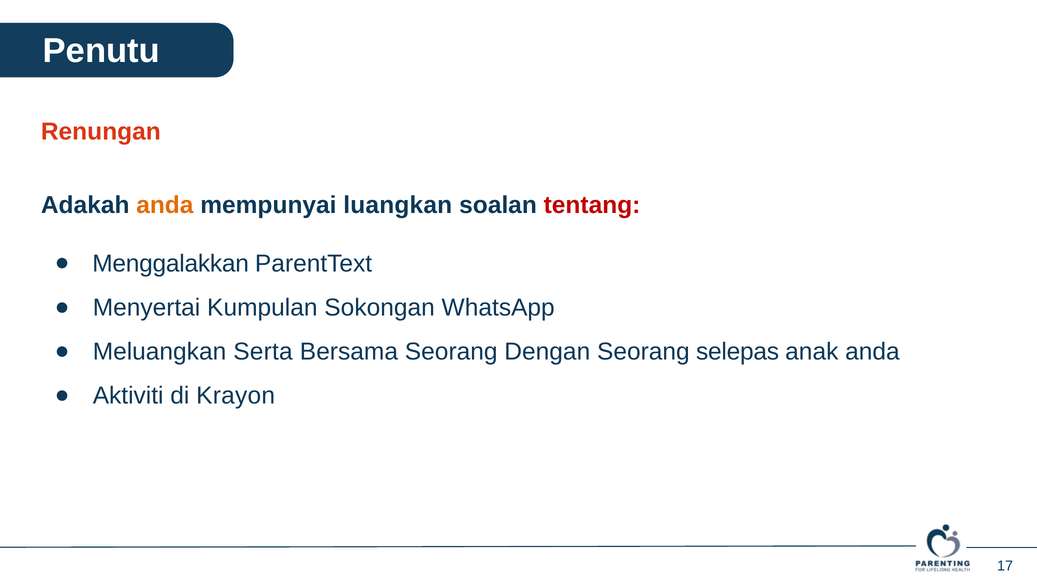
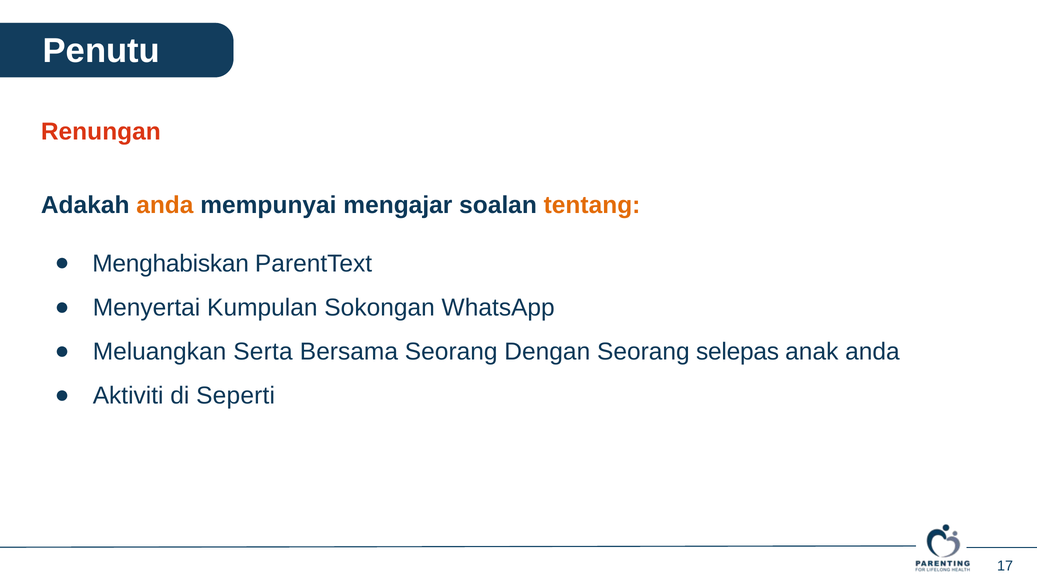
luangkan: luangkan -> mengajar (398, 205)
tentang colour: red -> orange (592, 205)
Menggalakkan: Menggalakkan -> Menghabiskan (171, 264)
Krayon: Krayon -> Seperti (236, 396)
